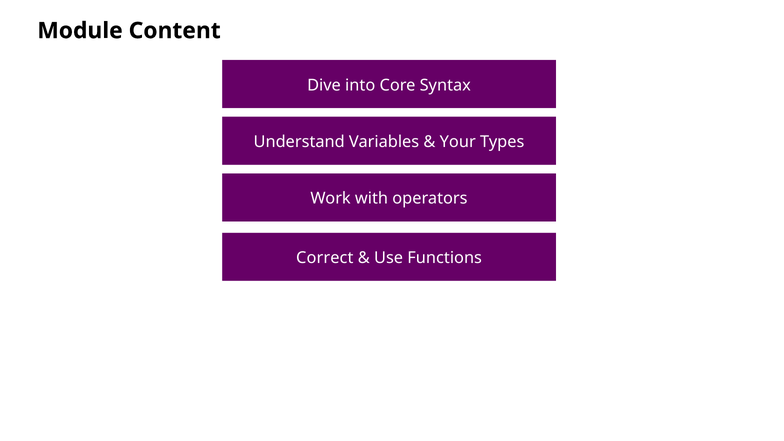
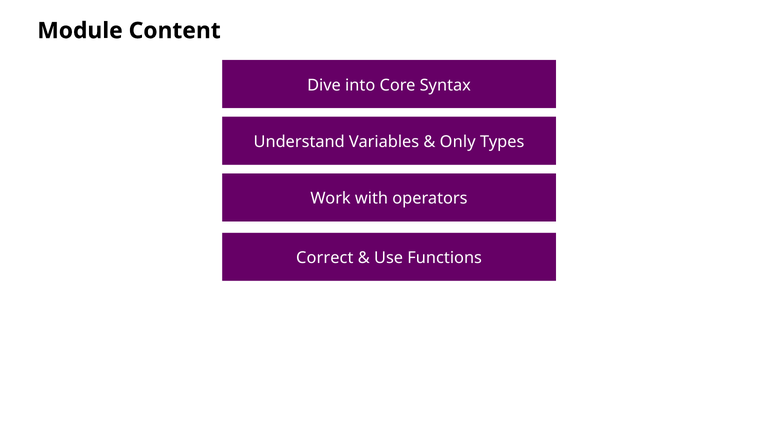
Your: Your -> Only (458, 142)
